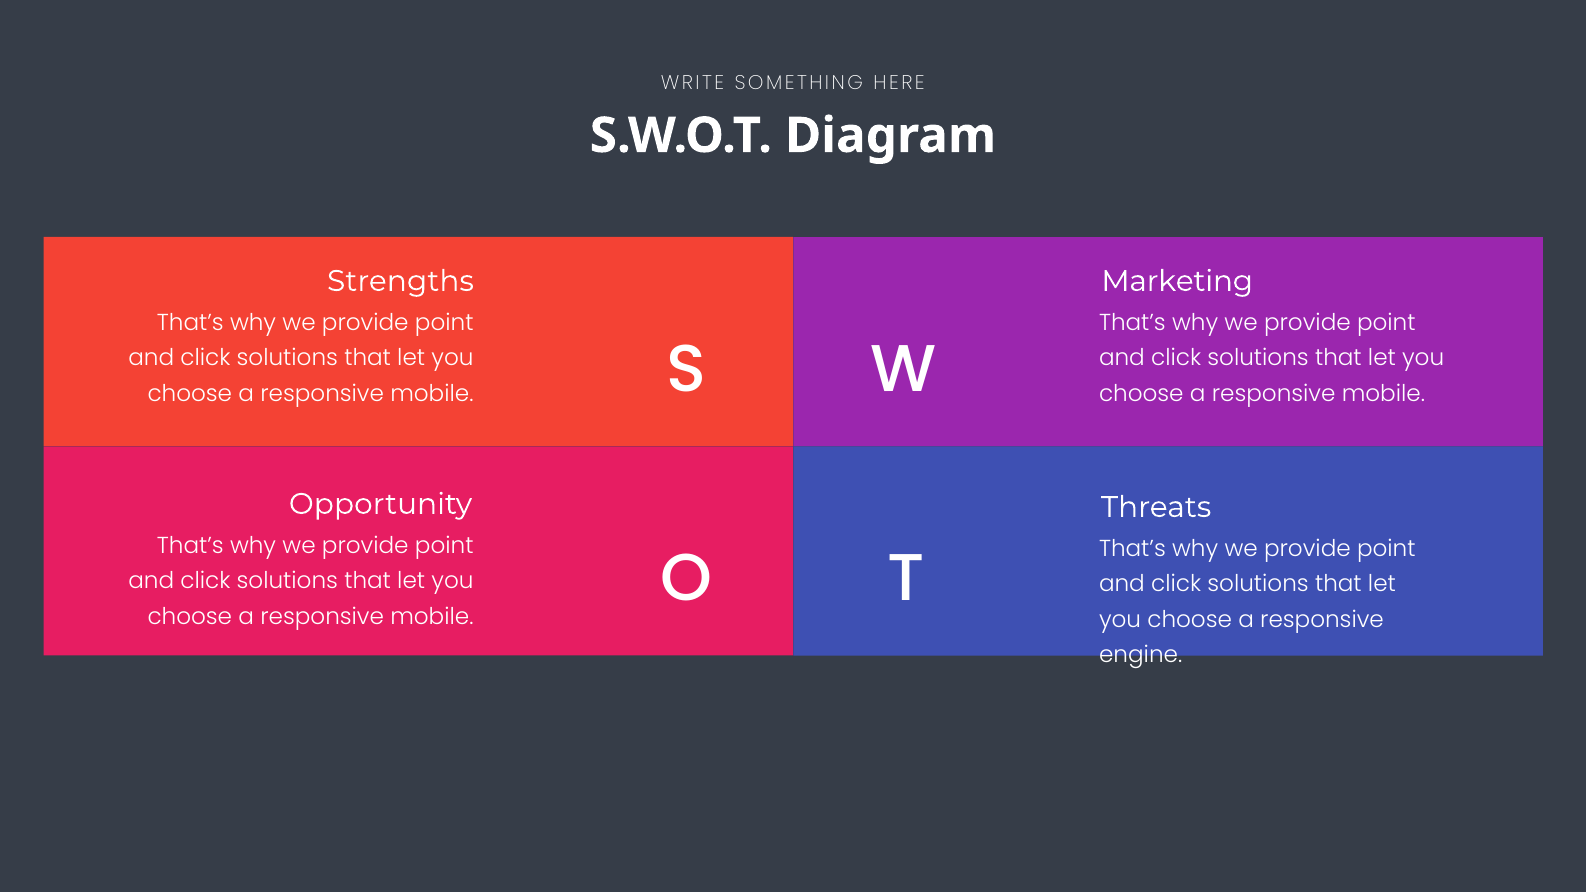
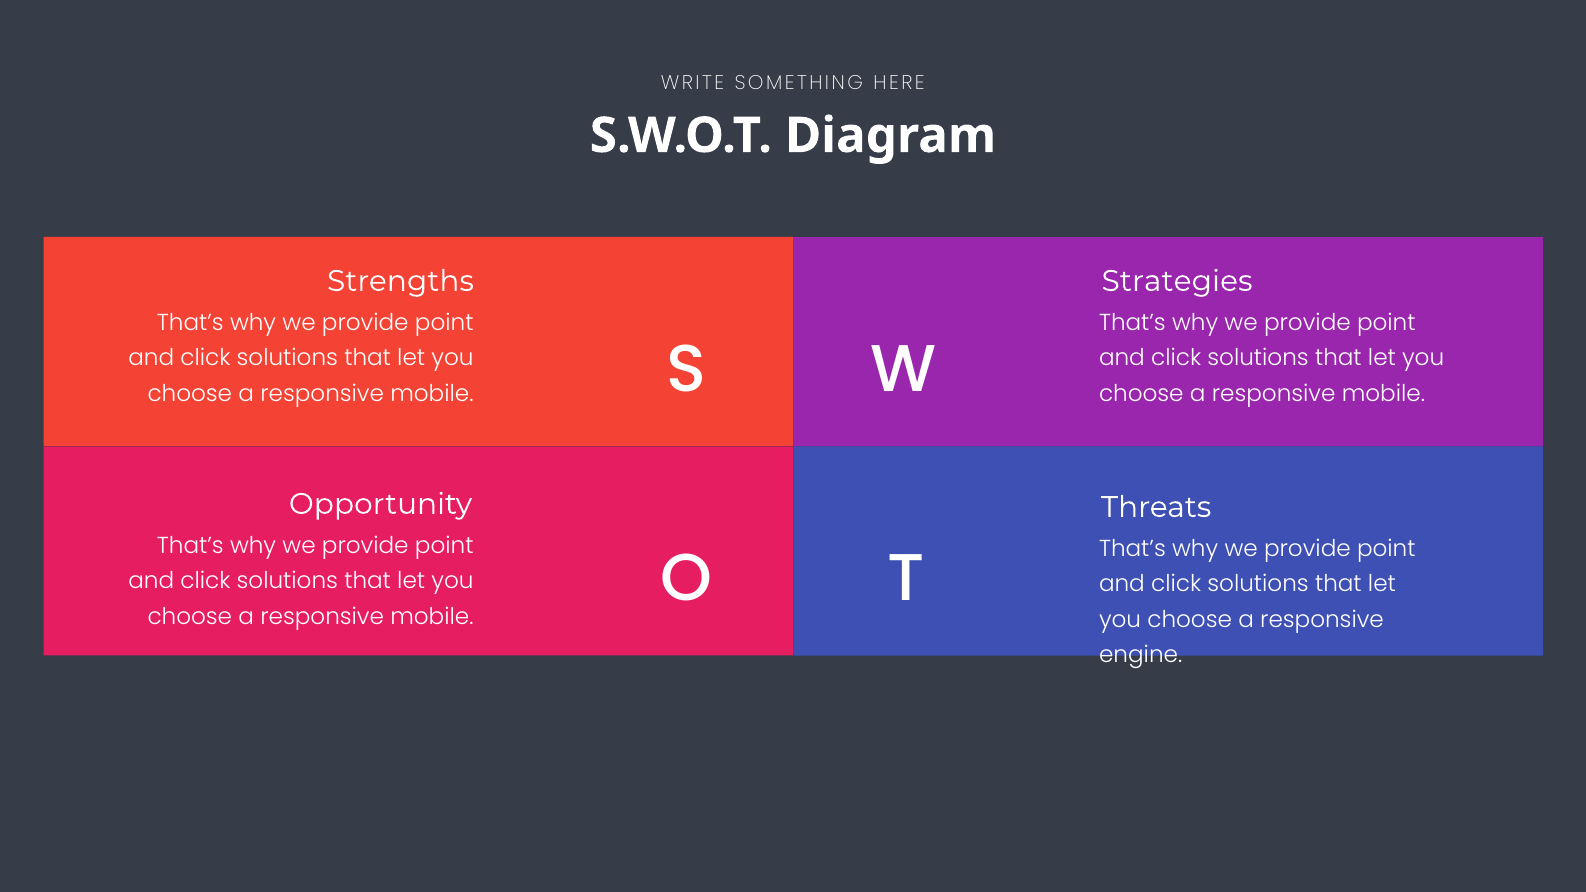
Marketing: Marketing -> Strategies (1177, 281)
